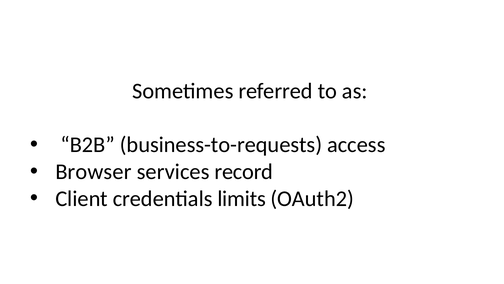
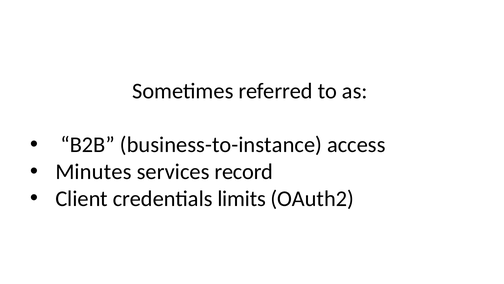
business-to-requests: business-to-requests -> business-to-instance (221, 145)
Browser: Browser -> Minutes (93, 172)
